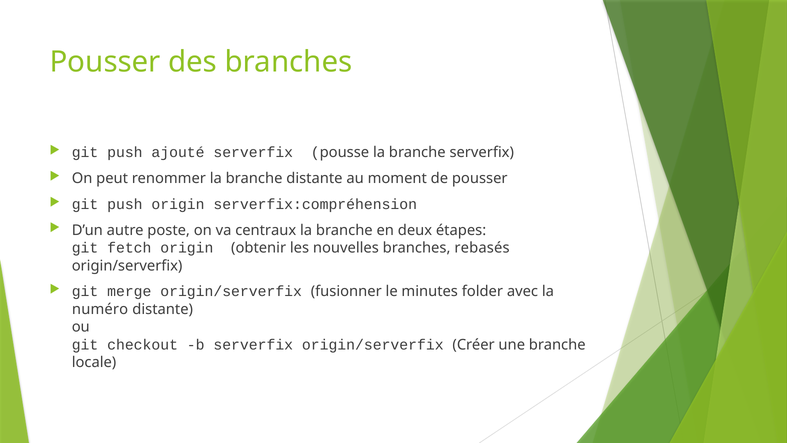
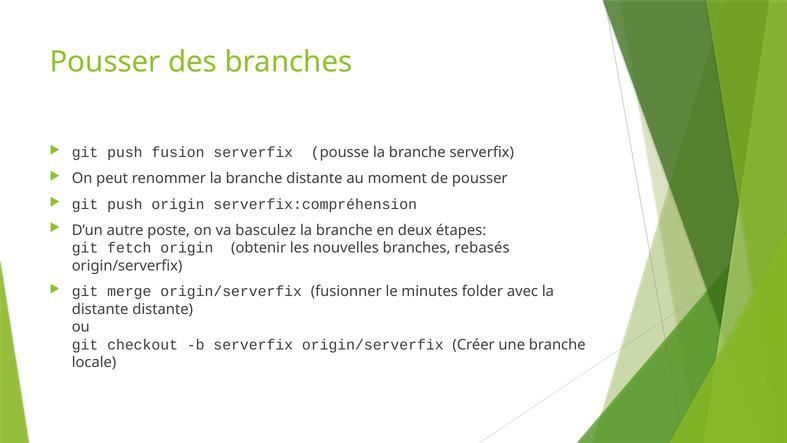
ajouté: ajouté -> fusion (178, 152)
centraux: centraux -> basculez (266, 230)
numéro: numéro -> distante (100, 309)
